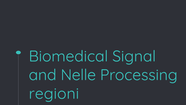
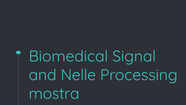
regioni: regioni -> mostra (54, 93)
